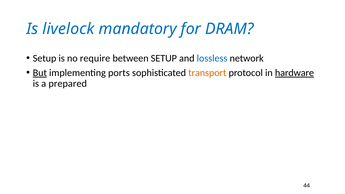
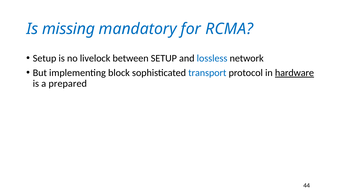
livelock: livelock -> missing (69, 29)
DRAM: DRAM -> RCMA (229, 29)
require: require -> livelock (95, 58)
But underline: present -> none (40, 73)
ports: ports -> block (119, 73)
transport colour: orange -> blue (207, 73)
